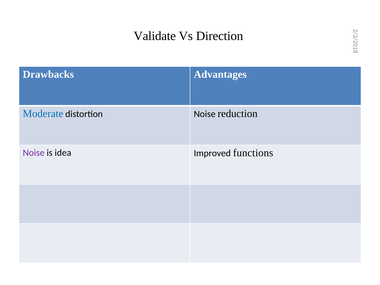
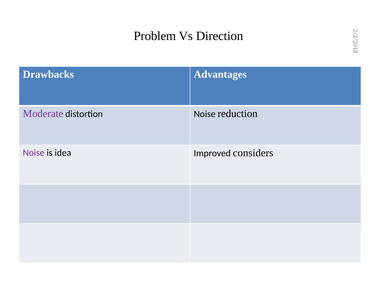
Validate: Validate -> Problem (155, 36)
Moderate colour: blue -> purple (43, 114)
functions: functions -> considers (253, 153)
